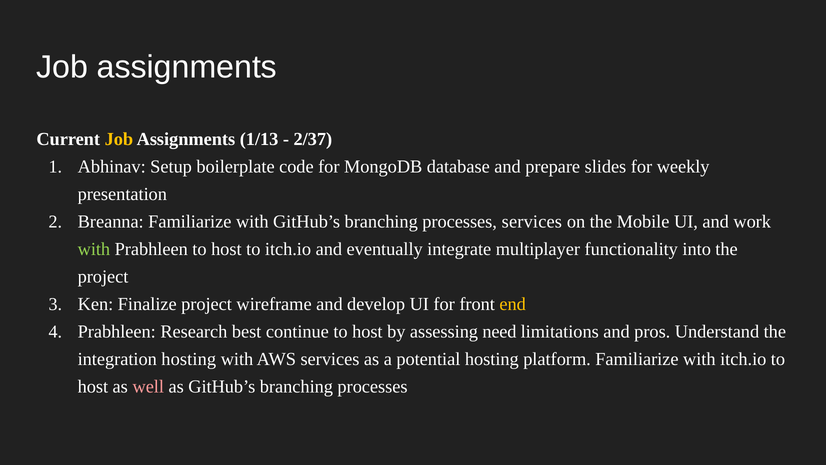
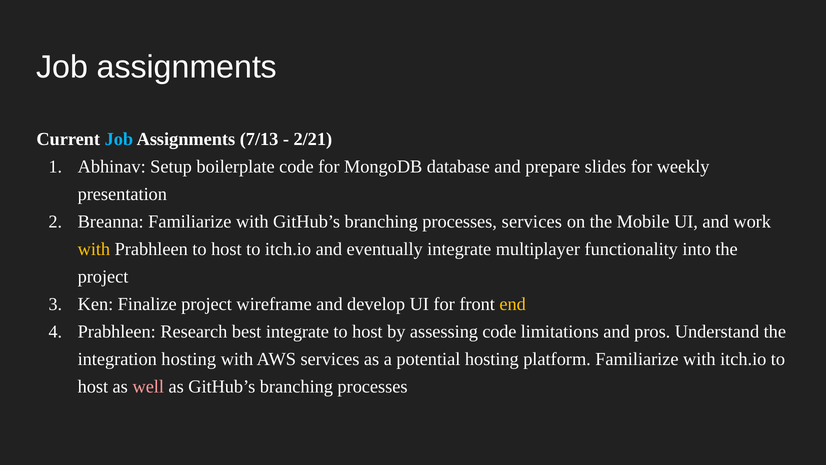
Job colour: yellow -> light blue (119, 139)
1/13: 1/13 -> 7/13 (259, 139)
2/37: 2/37 -> 2/21 (313, 139)
with colour: light green -> yellow (94, 249)
best continue: continue -> integrate (297, 332)
assessing need: need -> code (499, 332)
